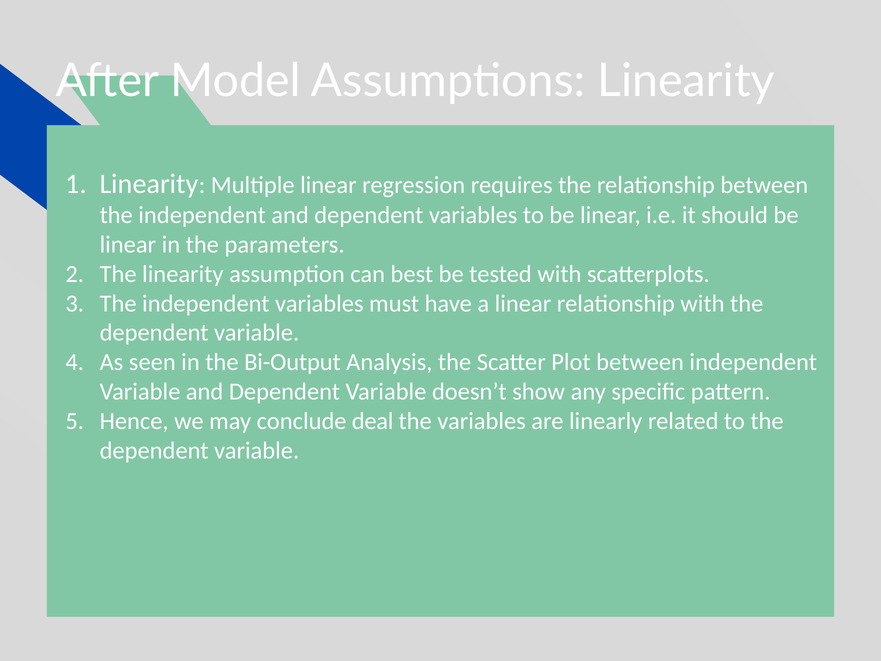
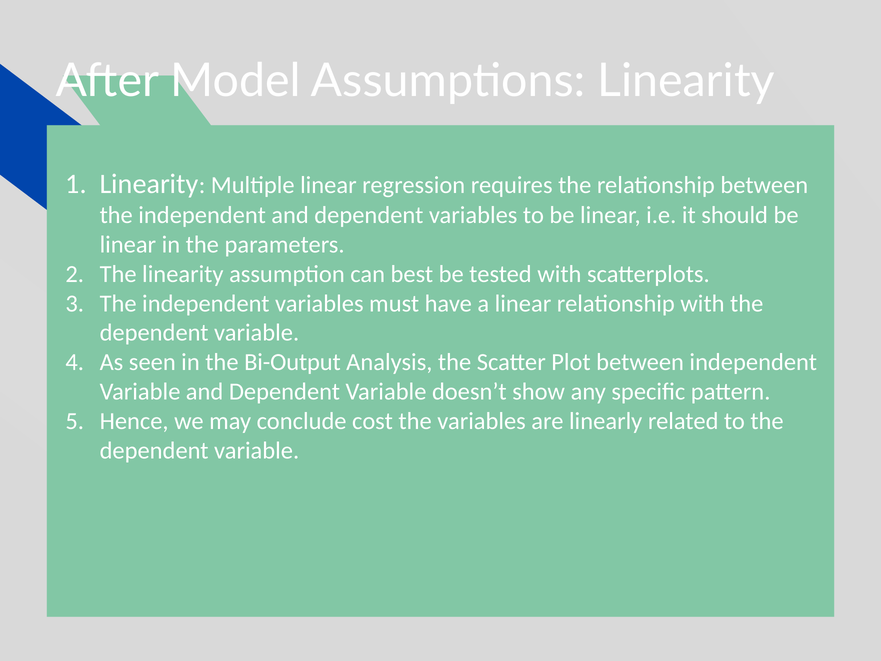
deal: deal -> cost (373, 421)
